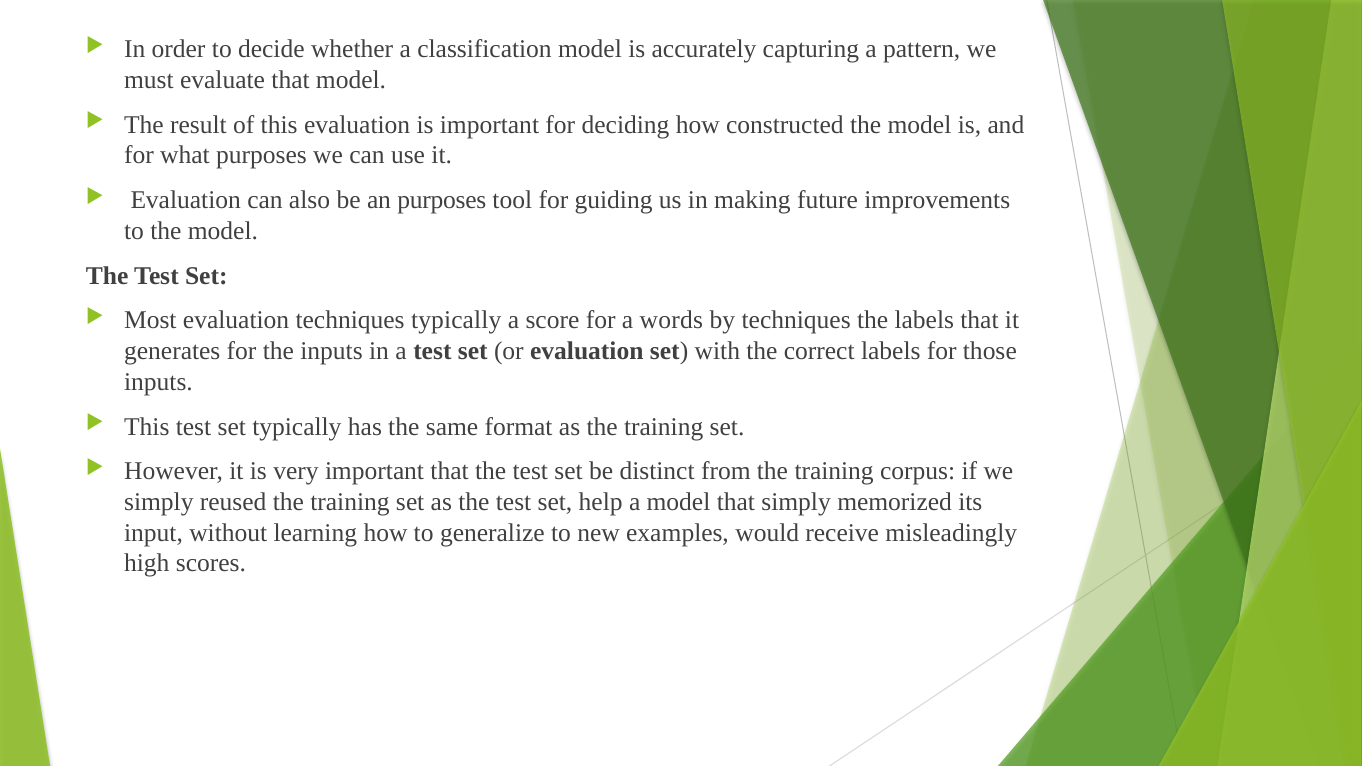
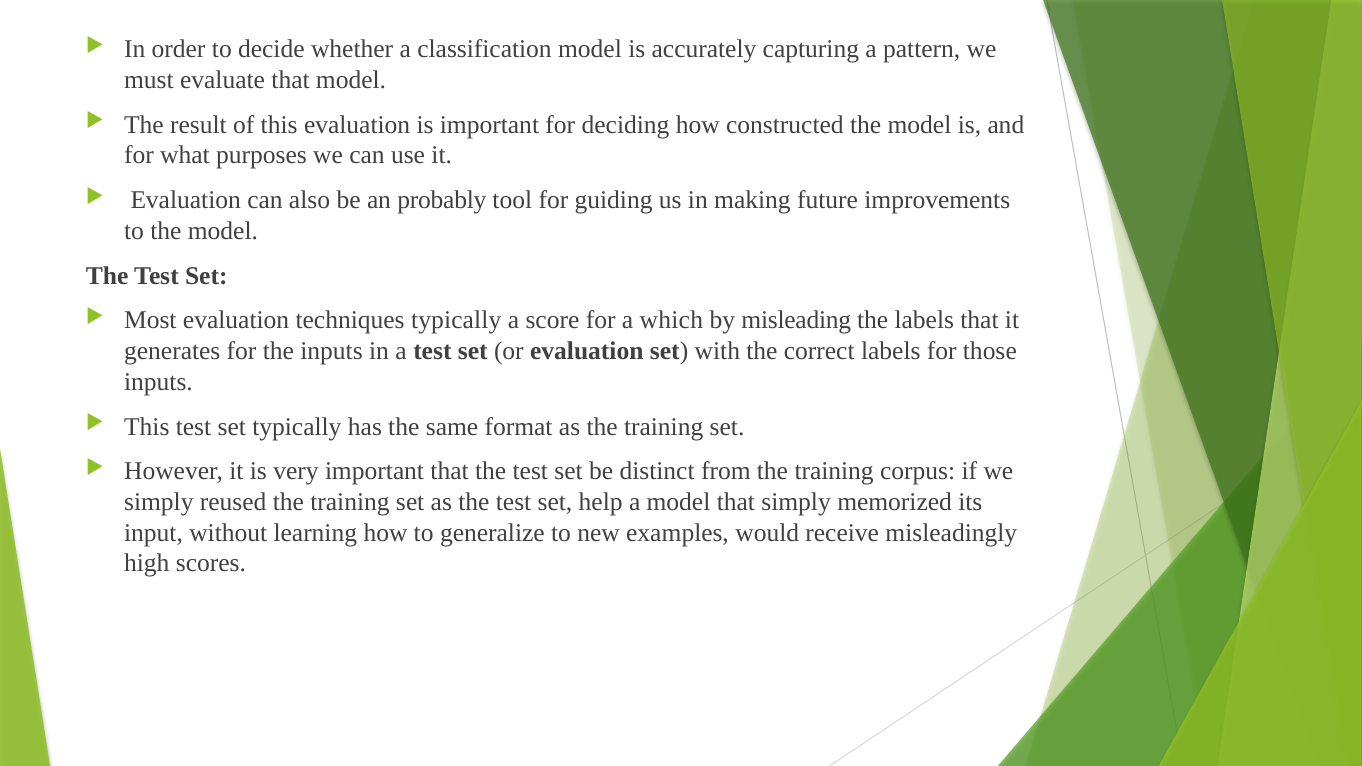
an purposes: purposes -> probably (442, 200)
words: words -> which (671, 321)
by techniques: techniques -> misleading (796, 321)
